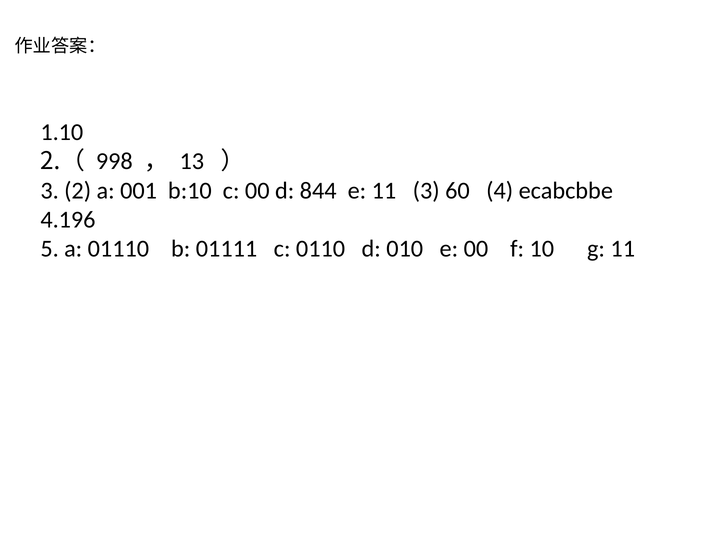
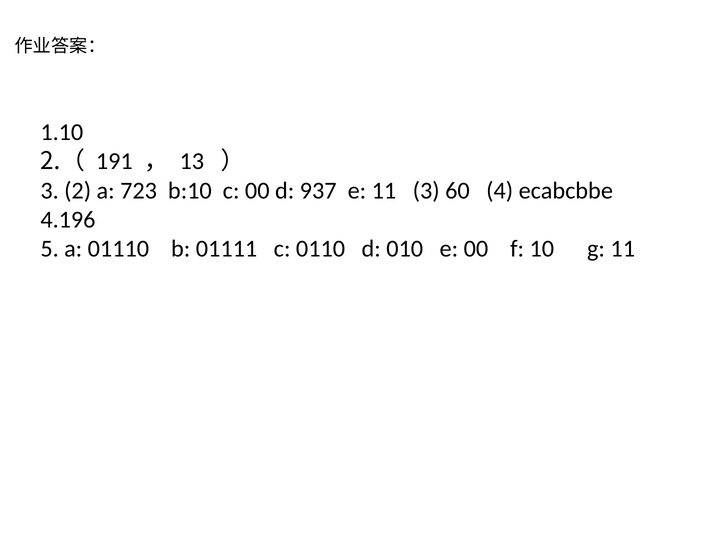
998: 998 -> 191 (114, 161)
001: 001 -> 723 (139, 191)
844: 844 -> 937 (318, 191)
